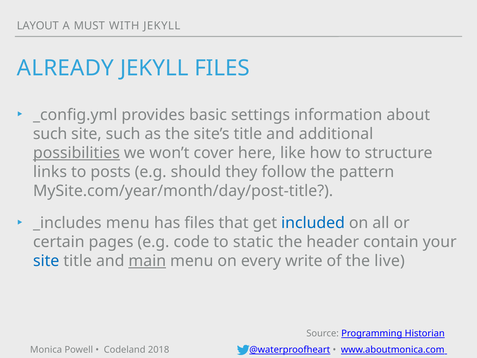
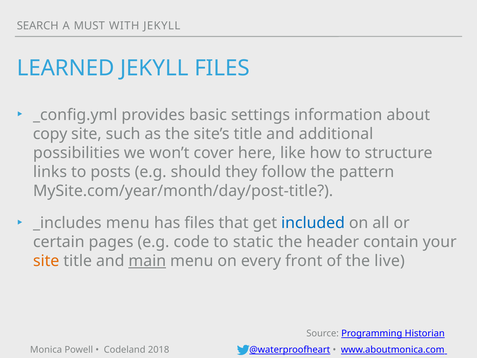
LAYOUT: LAYOUT -> SEARCH (38, 26)
ALREADY: ALREADY -> LEARNED (66, 68)
such: such -> copy (50, 134)
possibilities underline: present -> none (76, 153)
site colour: blue -> orange (46, 261)
write: write -> front (304, 261)
